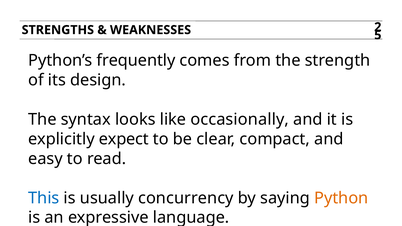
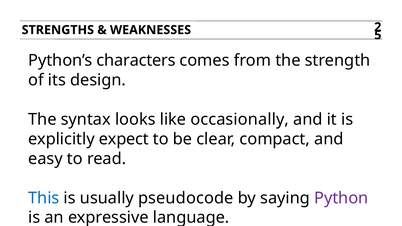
frequently: frequently -> characters (136, 60)
concurrency: concurrency -> pseudocode (186, 198)
Python colour: orange -> purple (341, 198)
